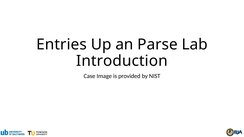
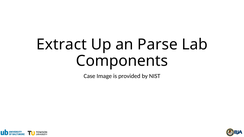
Entries: Entries -> Extract (62, 45)
Introduction: Introduction -> Components (122, 61)
